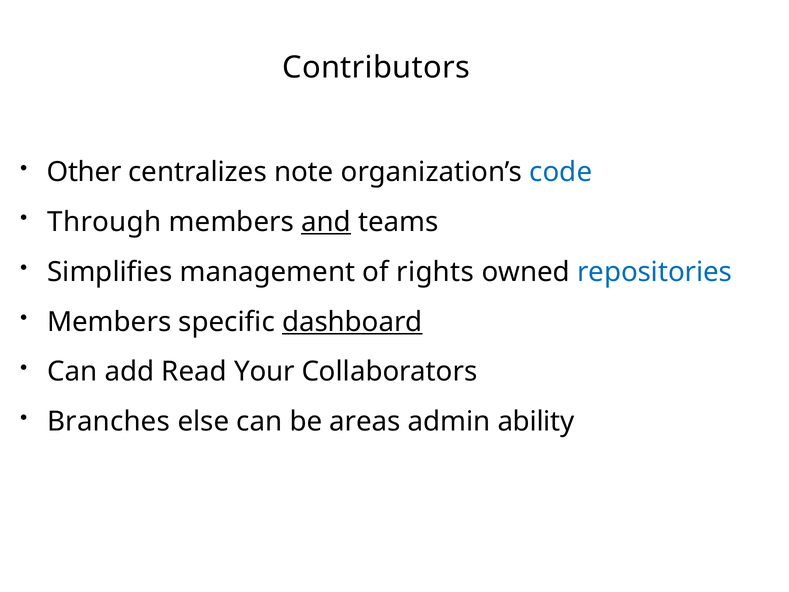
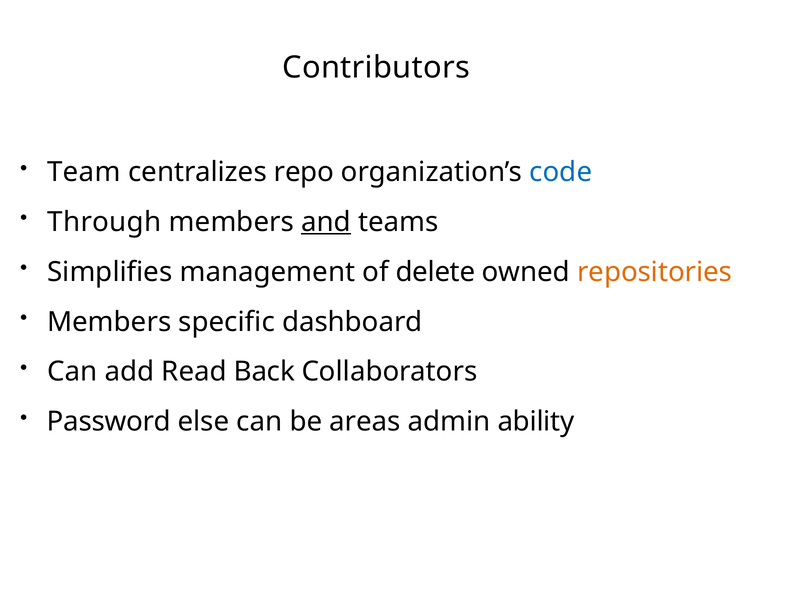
Other: Other -> Team (84, 172)
note: note -> repo (304, 172)
rights: rights -> delete (435, 272)
repositories colour: blue -> orange (655, 272)
dashboard underline: present -> none (352, 322)
Your: Your -> Back (264, 372)
Branches: Branches -> Password (109, 422)
